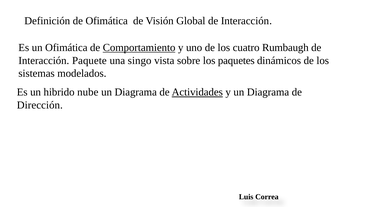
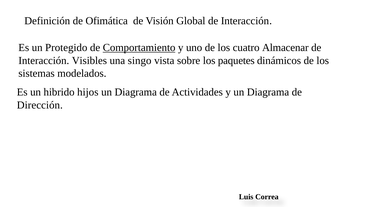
un Ofimática: Ofimática -> Protegido (66, 48)
Rumbaugh: Rumbaugh -> Almacenar (285, 48)
Paquete: Paquete -> Visibles (89, 61)
nube: nube -> hijos (88, 92)
Actividades underline: present -> none (197, 92)
